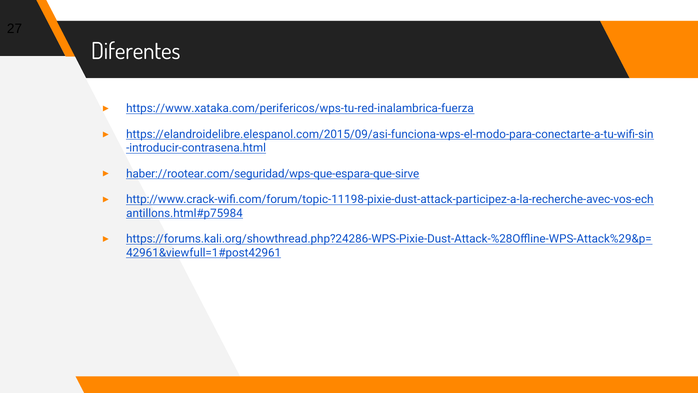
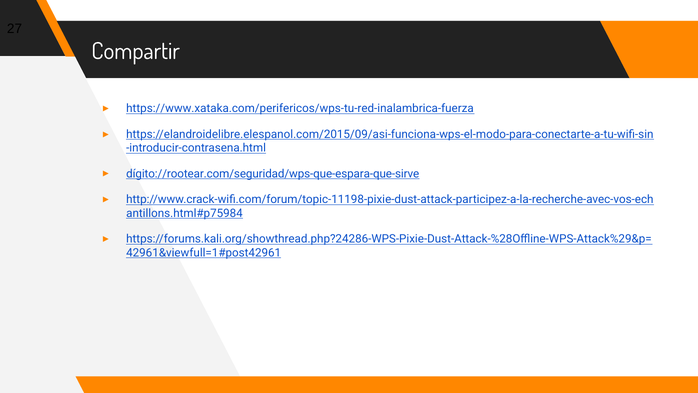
Diferentes: Diferentes -> Compartir (136, 51)
haber://rootear.com/seguridad/wps-que-espara-que-sirve: haber://rootear.com/seguridad/wps-que-espara-que-sirve -> dígito://rootear.com/seguridad/wps-que-espara-que-sirve (273, 174)
